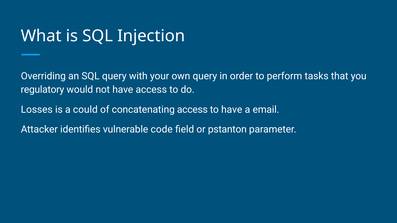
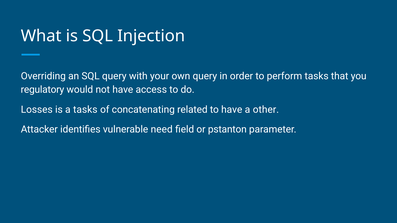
a could: could -> tasks (85, 110)
concatenating access: access -> related (192, 110)
email: email -> other (266, 110)
code: code -> need (162, 130)
